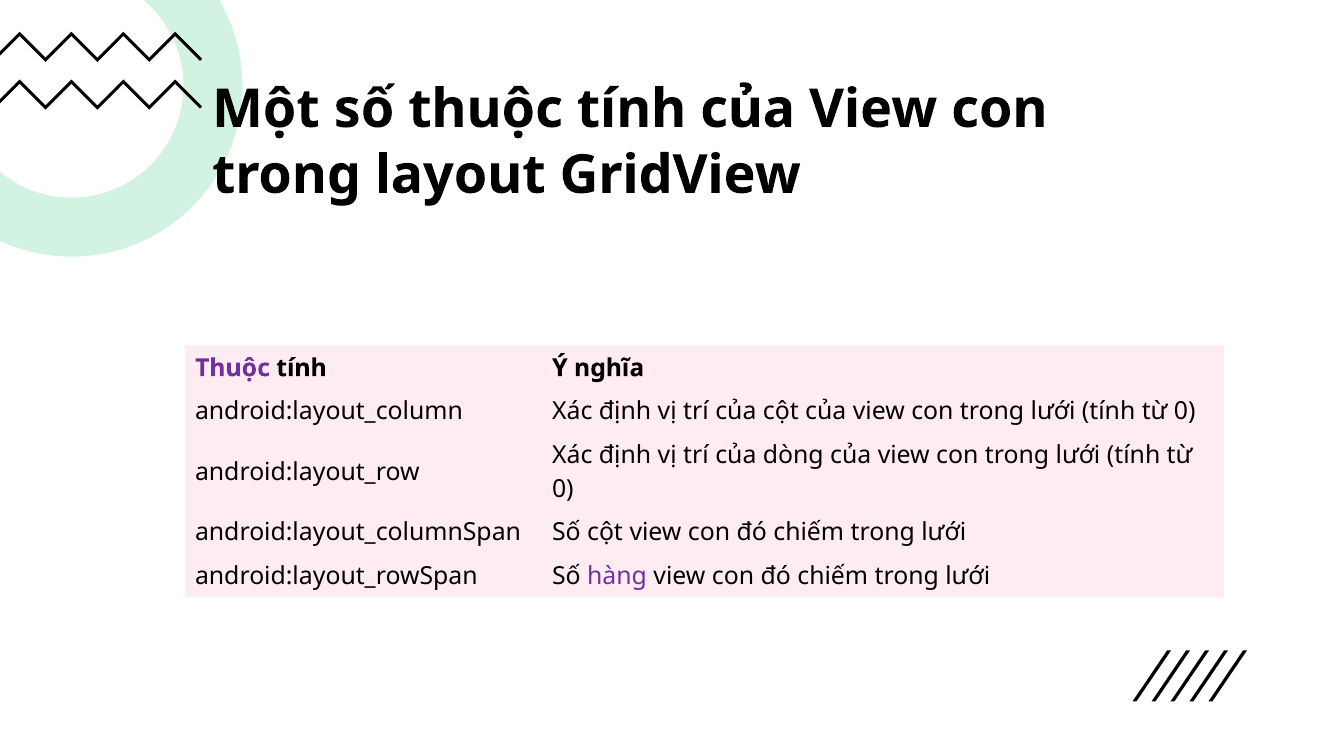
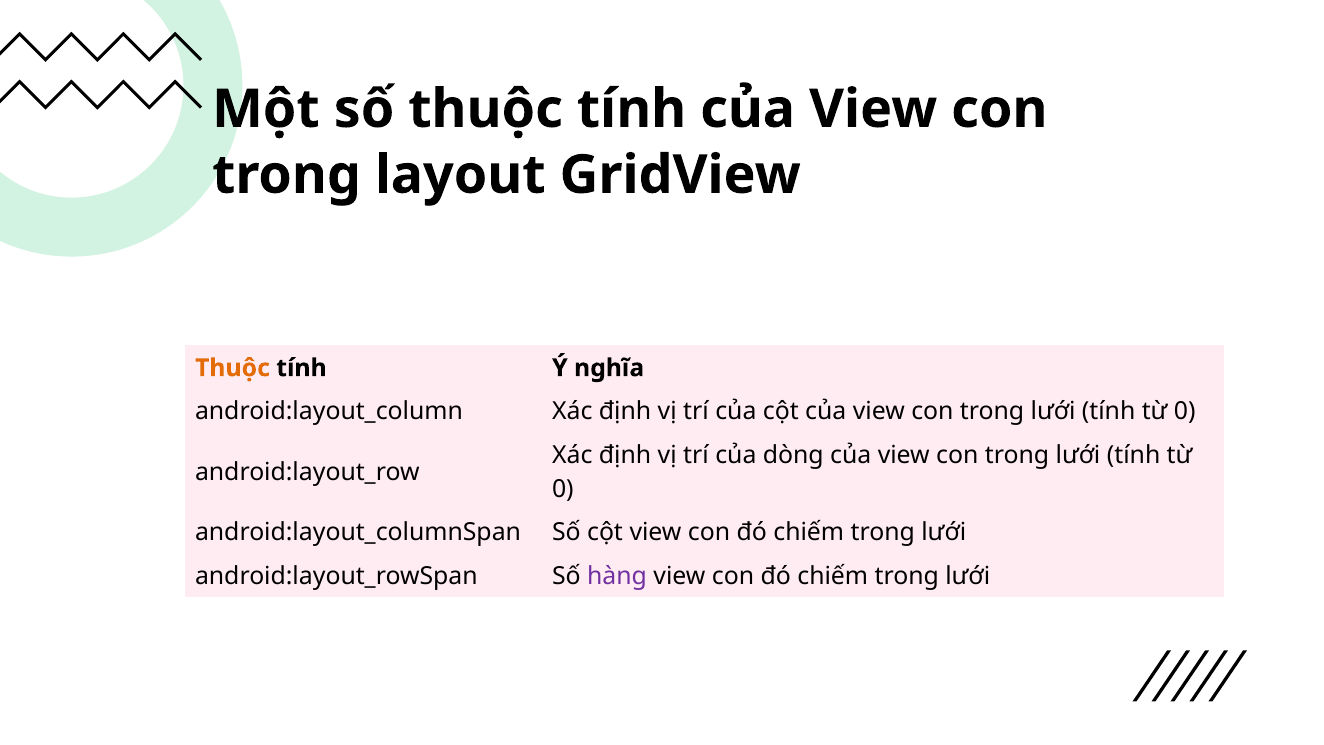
Thuộc colour: purple -> orange (232, 368)
